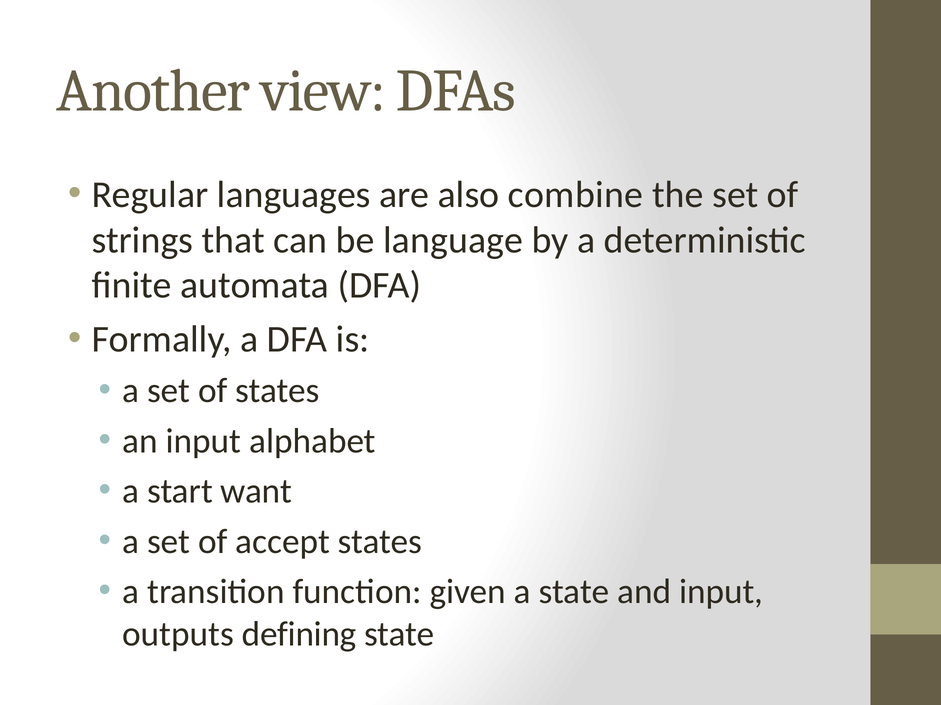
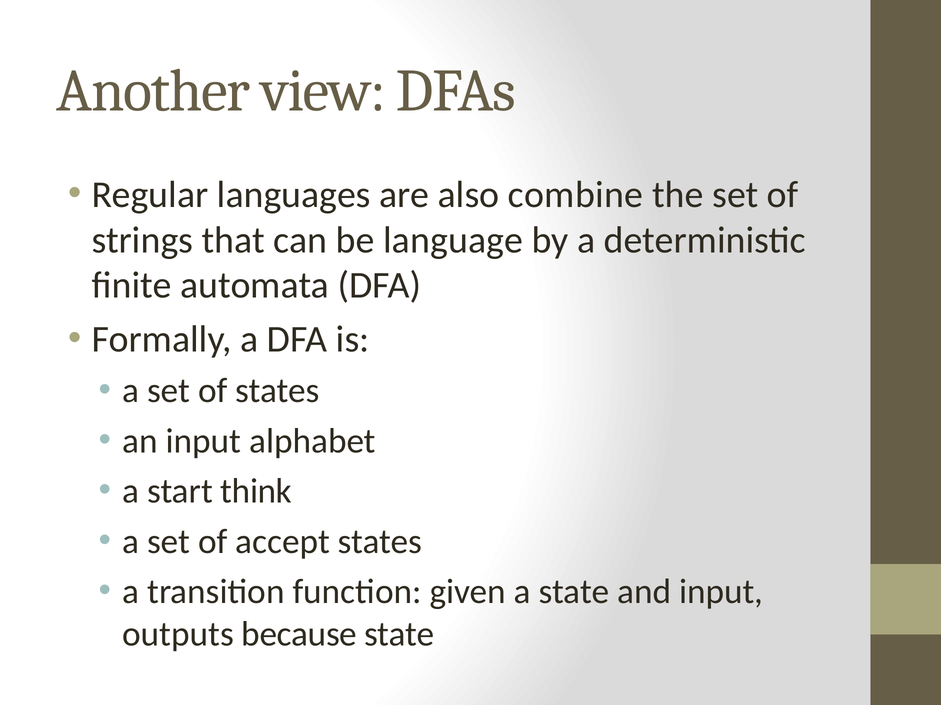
want: want -> think (256, 492)
defining: defining -> because (299, 635)
